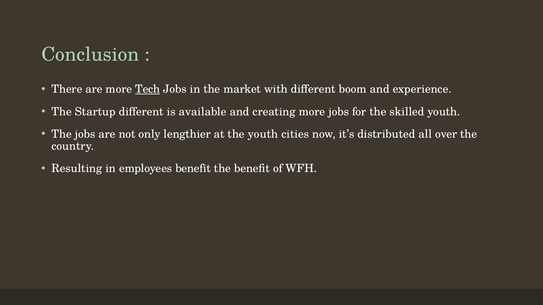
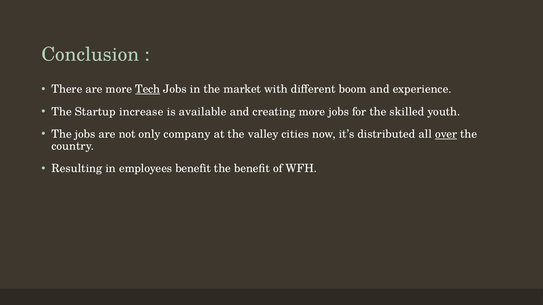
Startup different: different -> increase (141, 112)
lengthier: lengthier -> company (187, 134)
the youth: youth -> valley (263, 134)
over underline: none -> present (446, 134)
